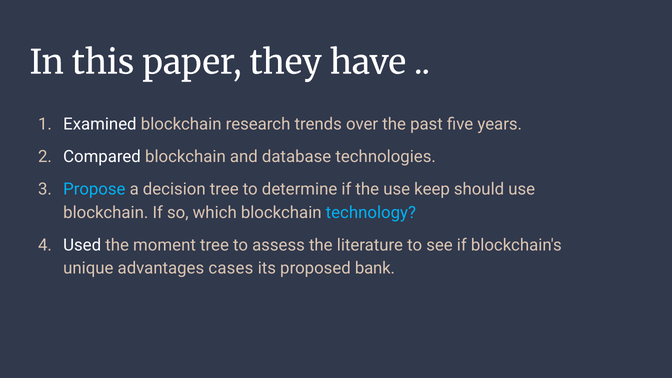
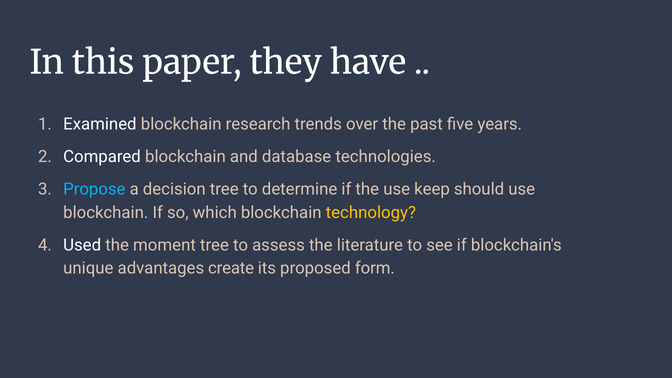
technology colour: light blue -> yellow (371, 213)
cases: cases -> create (231, 268)
bank: bank -> form (375, 268)
